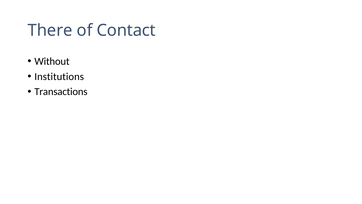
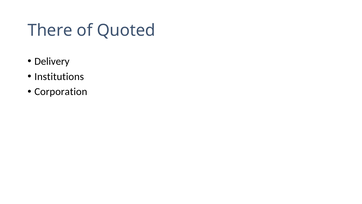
Contact: Contact -> Quoted (126, 30)
Without: Without -> Delivery (52, 61)
Transactions: Transactions -> Corporation (61, 92)
